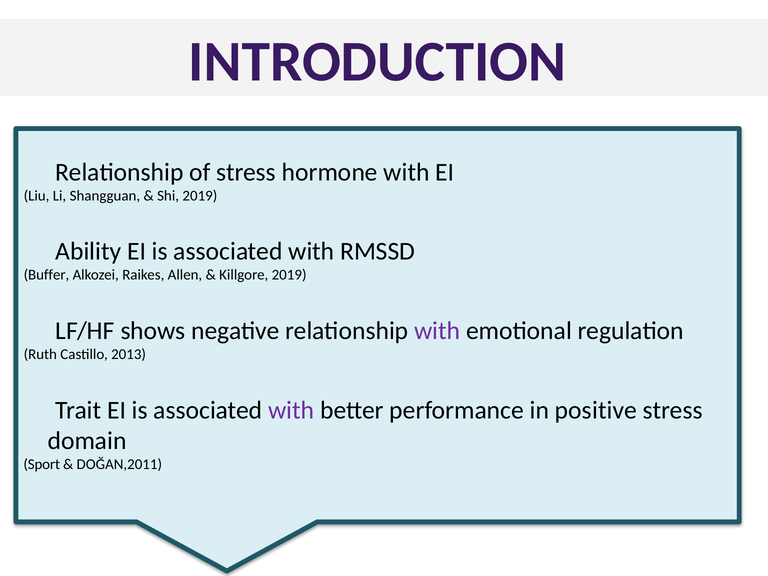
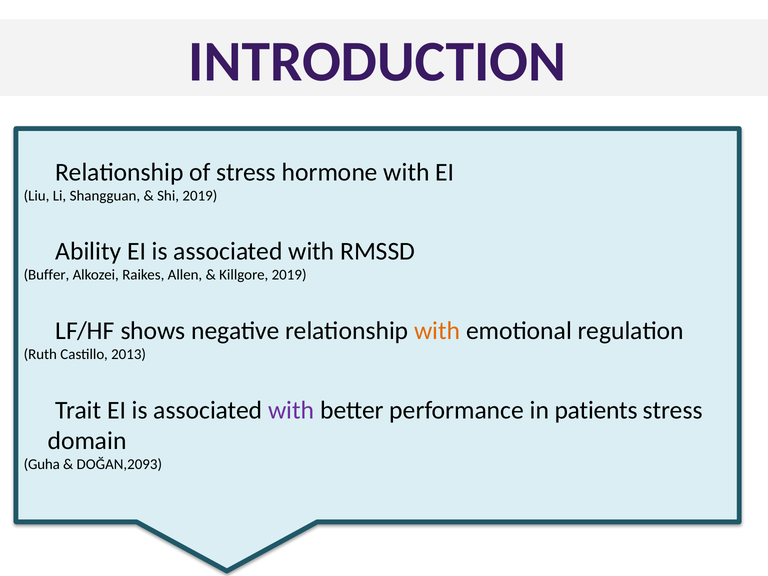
with colour: purple -> orange (437, 331)
positive: positive -> patients (596, 410)
Sport: Sport -> Guha (42, 464)
DOĞAN,2011: DOĞAN,2011 -> DOĞAN,2093 (119, 464)
